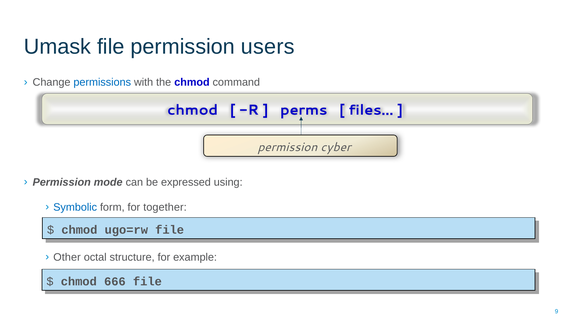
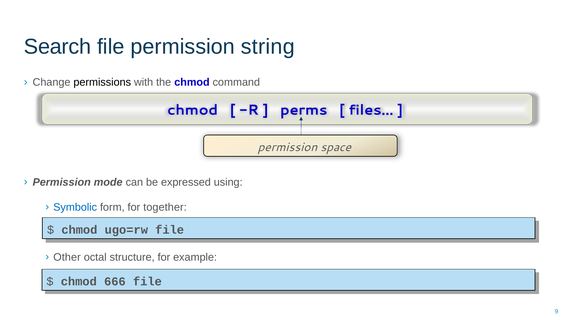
Umask: Umask -> Search (58, 47)
users: users -> string (268, 47)
permissions colour: blue -> black (102, 82)
cyber: cyber -> space (336, 147)
